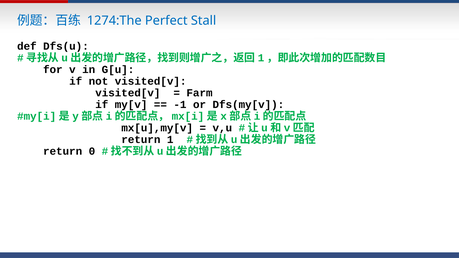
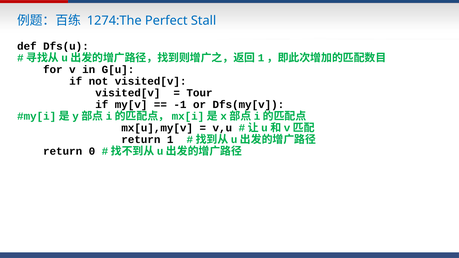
Farm: Farm -> Tour (200, 93)
